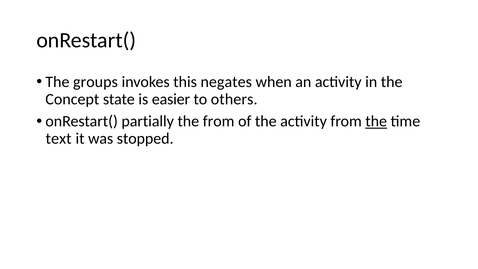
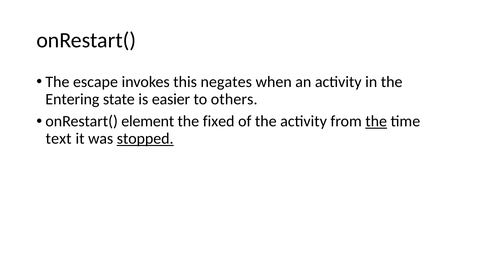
groups: groups -> escape (96, 82)
Concept: Concept -> Entering (72, 99)
partially: partially -> element (148, 121)
the from: from -> fixed (219, 121)
stopped underline: none -> present (145, 139)
